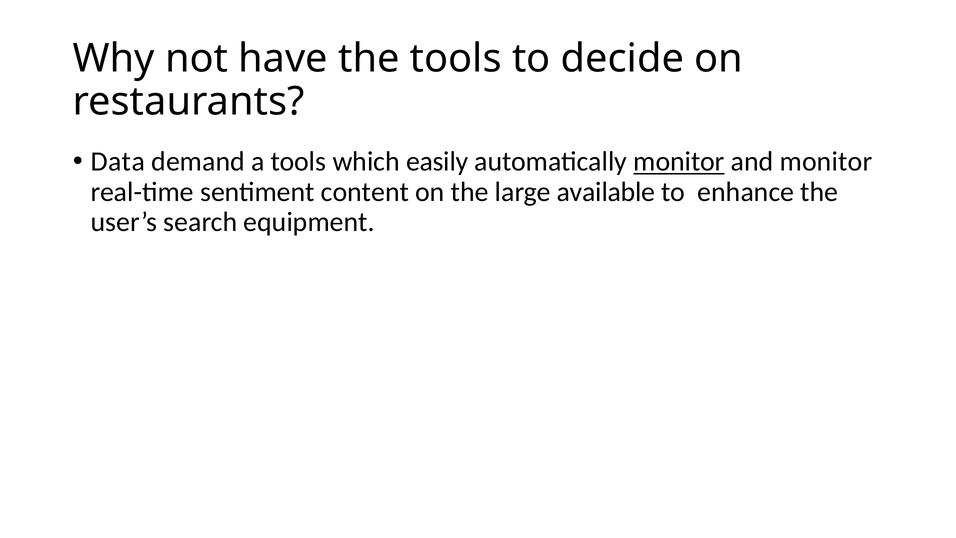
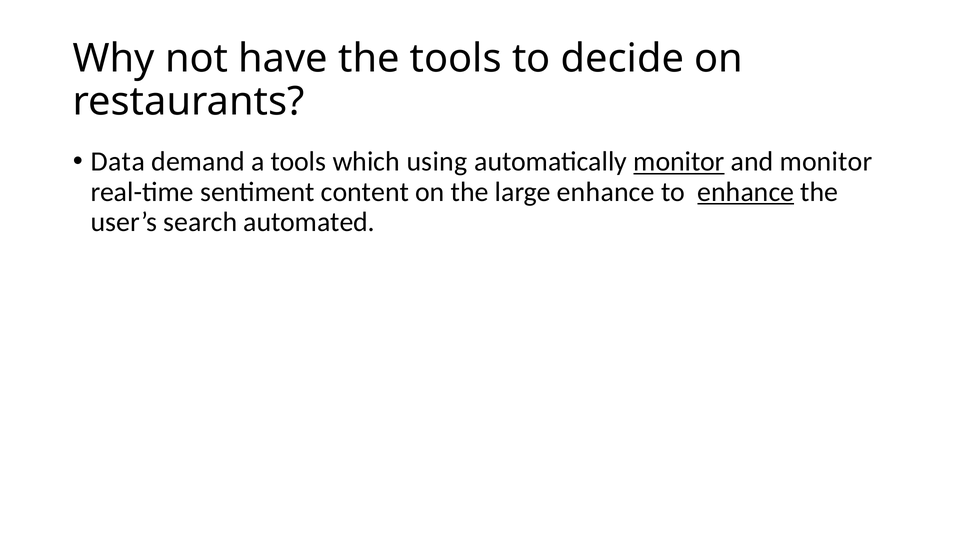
easily: easily -> using (437, 162)
large available: available -> enhance (606, 192)
enhance underline: none -> present (746, 192)
equipment: equipment -> automated (309, 222)
